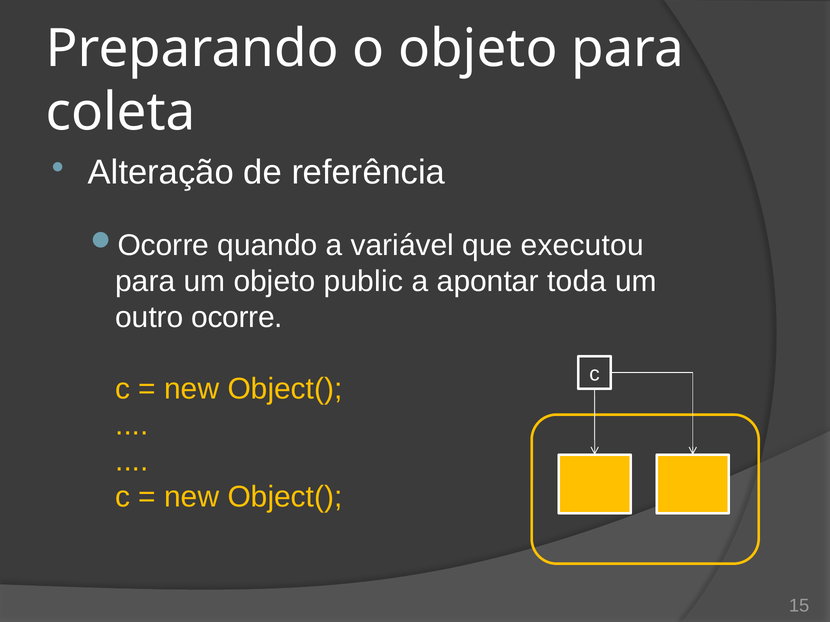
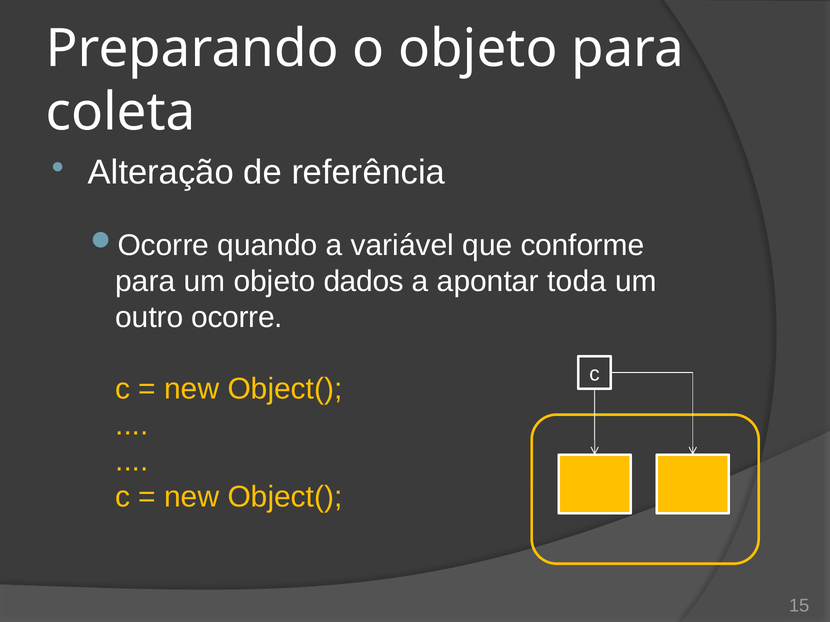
executou: executou -> conforme (582, 246)
public: public -> dados (364, 281)
